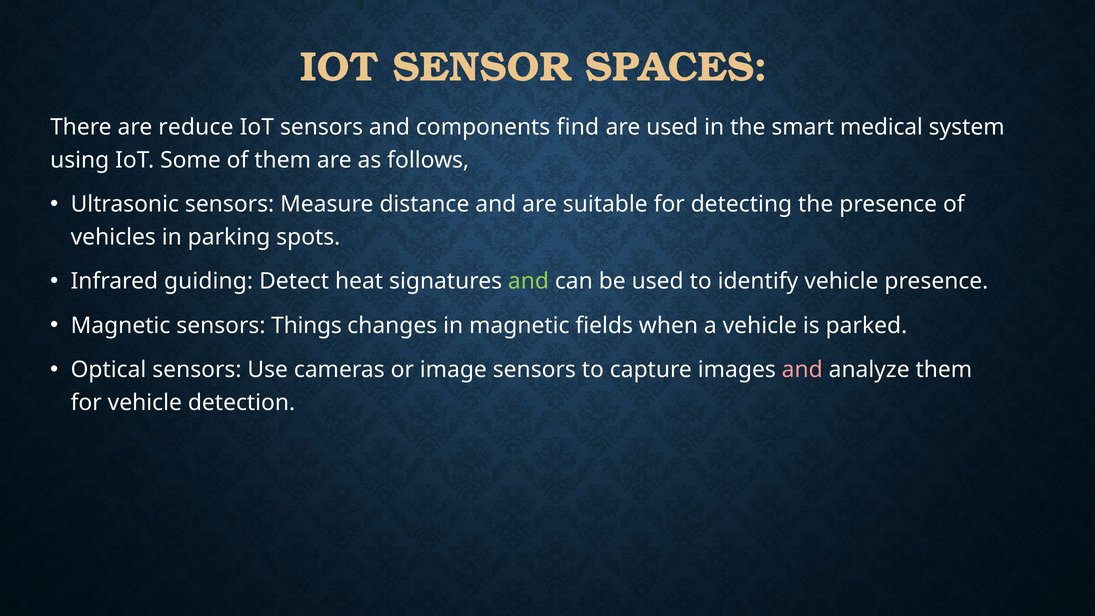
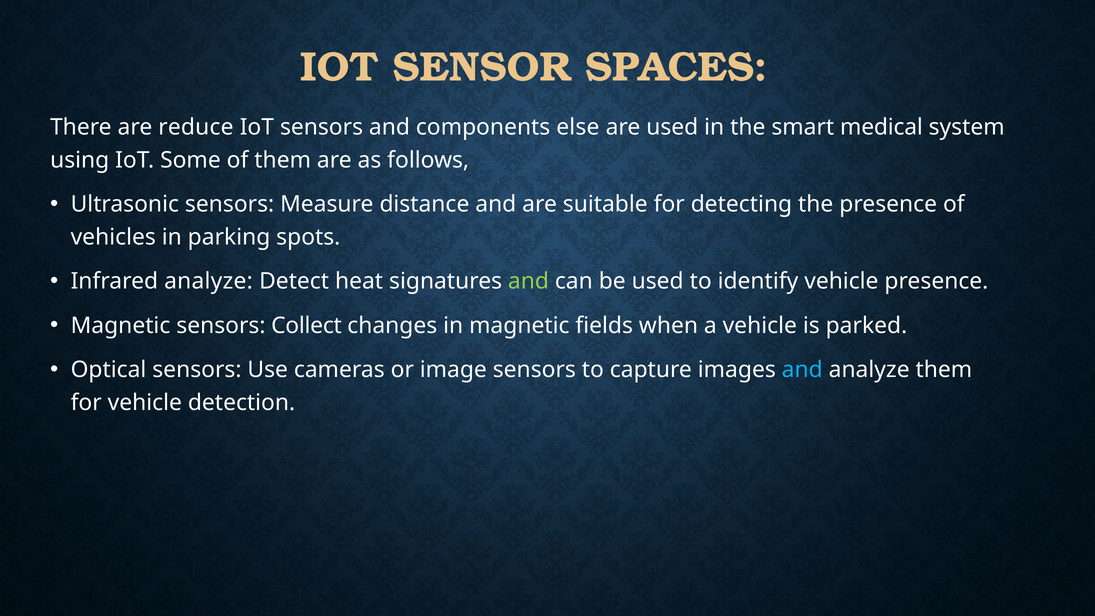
find: find -> else (578, 127)
Infrared guiding: guiding -> analyze (208, 281)
Things: Things -> Collect (307, 326)
and colour: pink -> light blue (802, 370)
